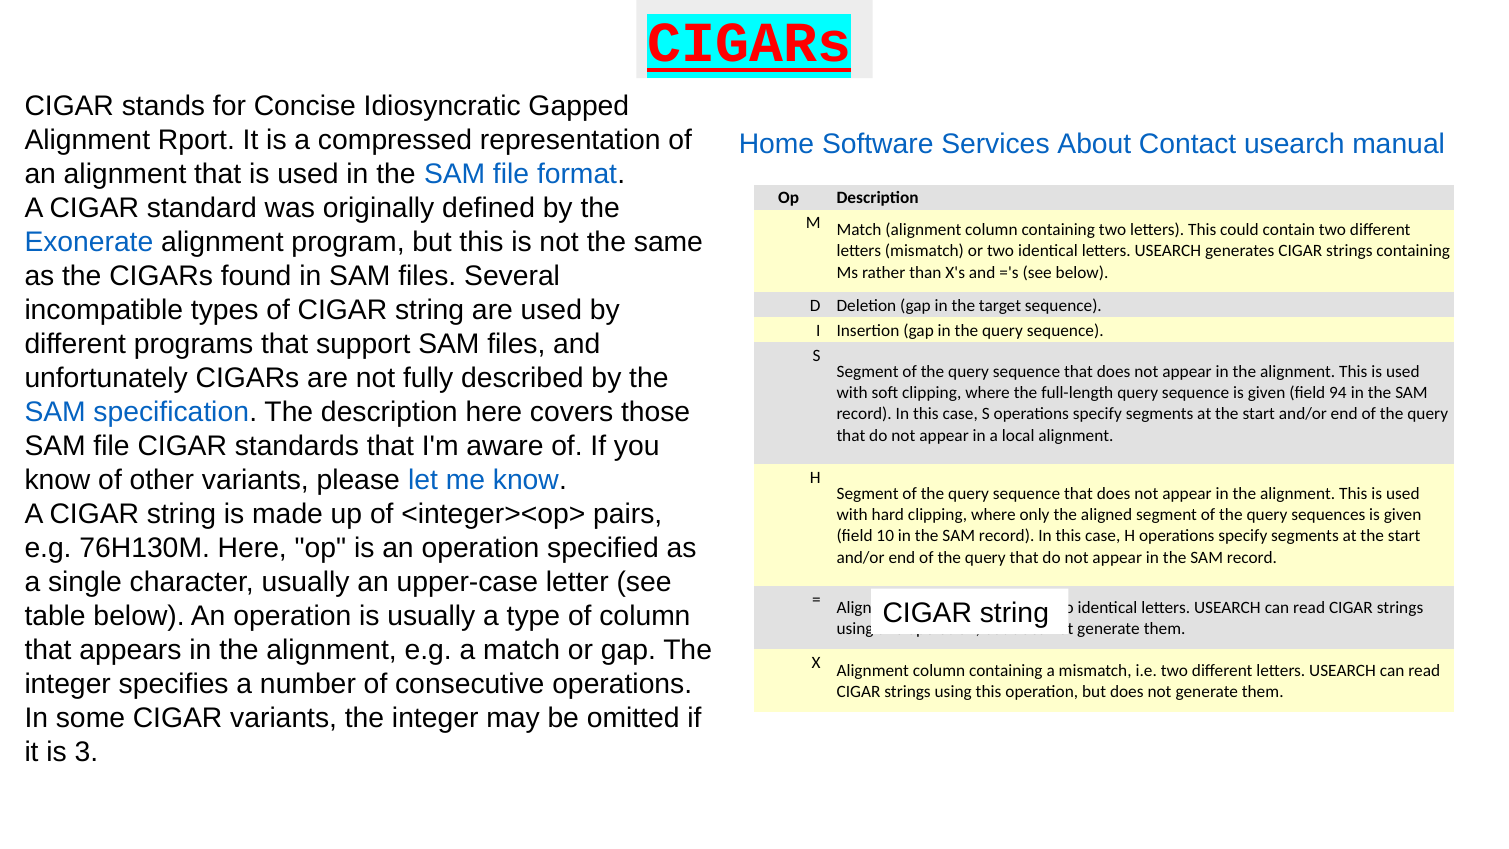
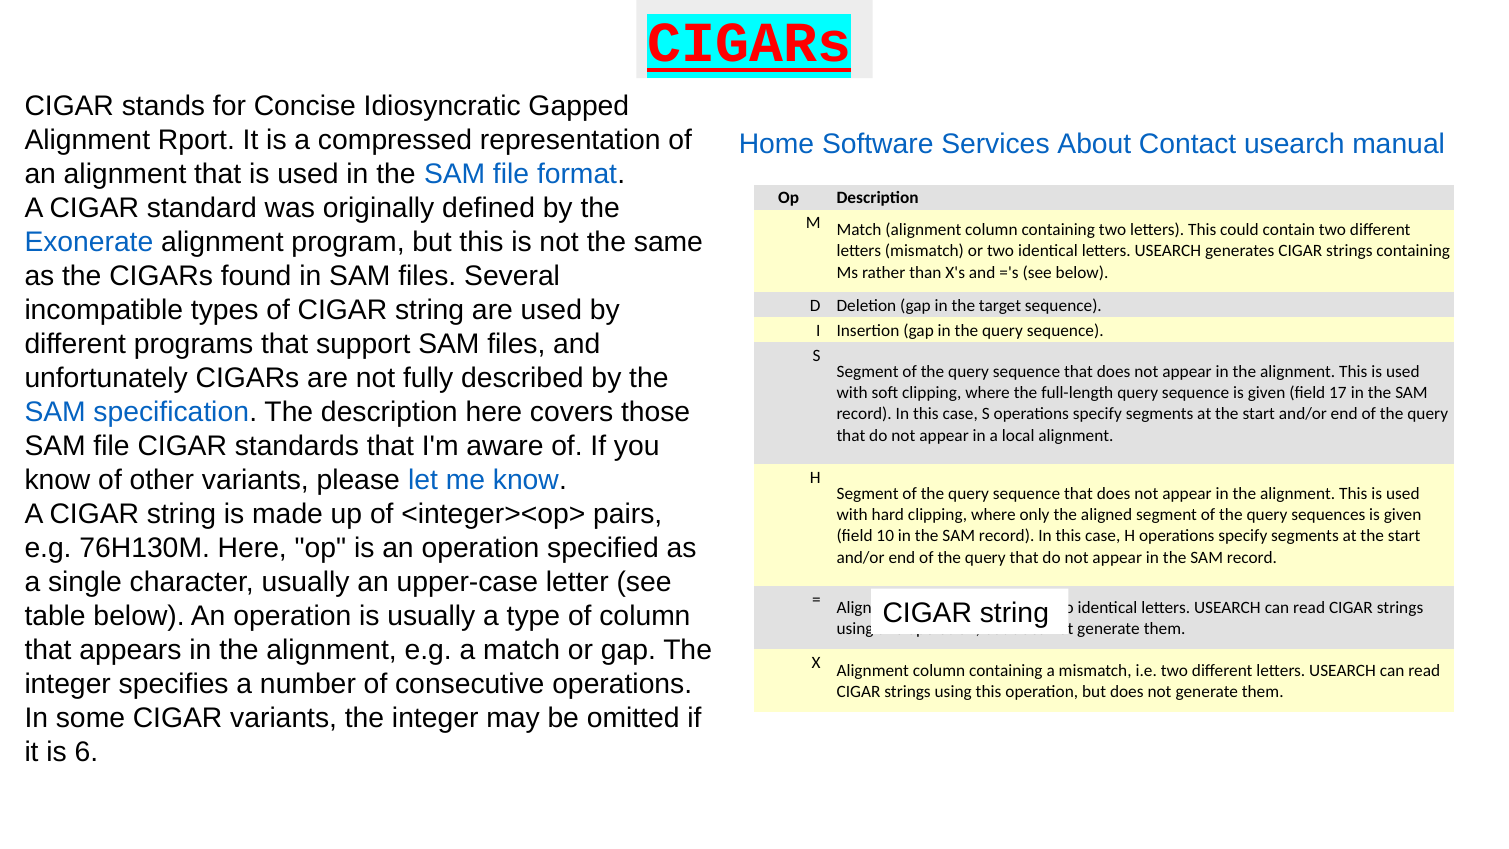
94: 94 -> 17 (1338, 393)
3: 3 -> 6 (86, 752)
